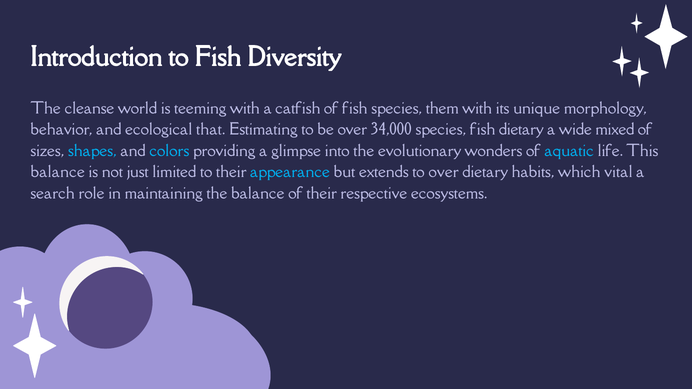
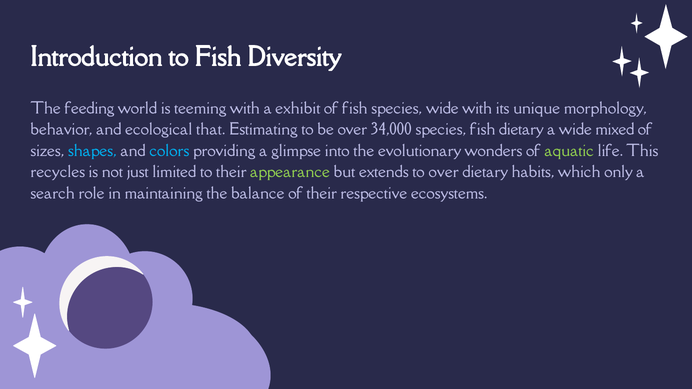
cleanse: cleanse -> feeding (90, 109)
catfish: catfish -> exhibit (298, 109)
species them: them -> wide (442, 109)
aquatic colour: light blue -> light green (569, 151)
balance: balance -> recycles (58, 172)
appearance colour: light blue -> light green (290, 172)
vital: vital -> only (619, 172)
